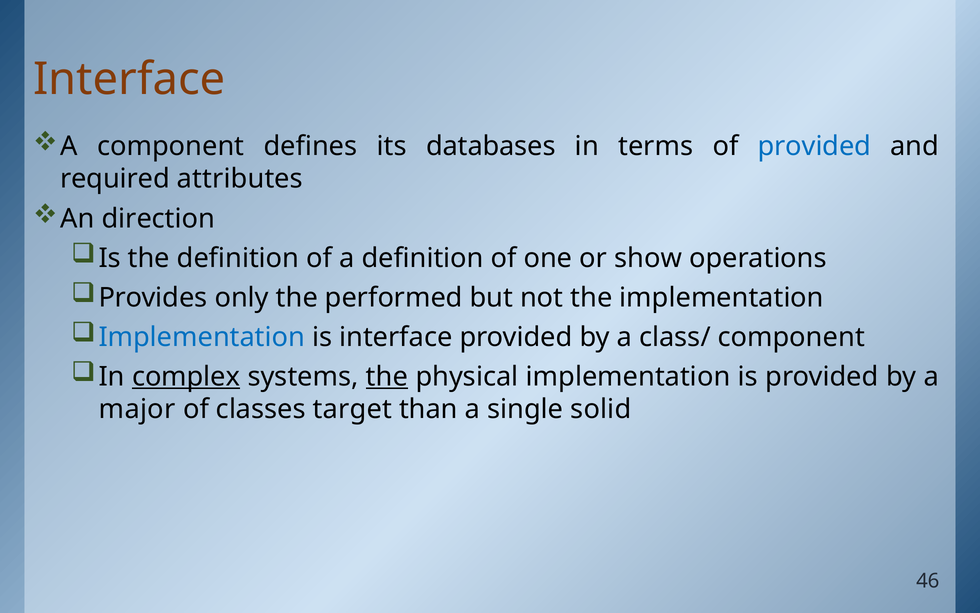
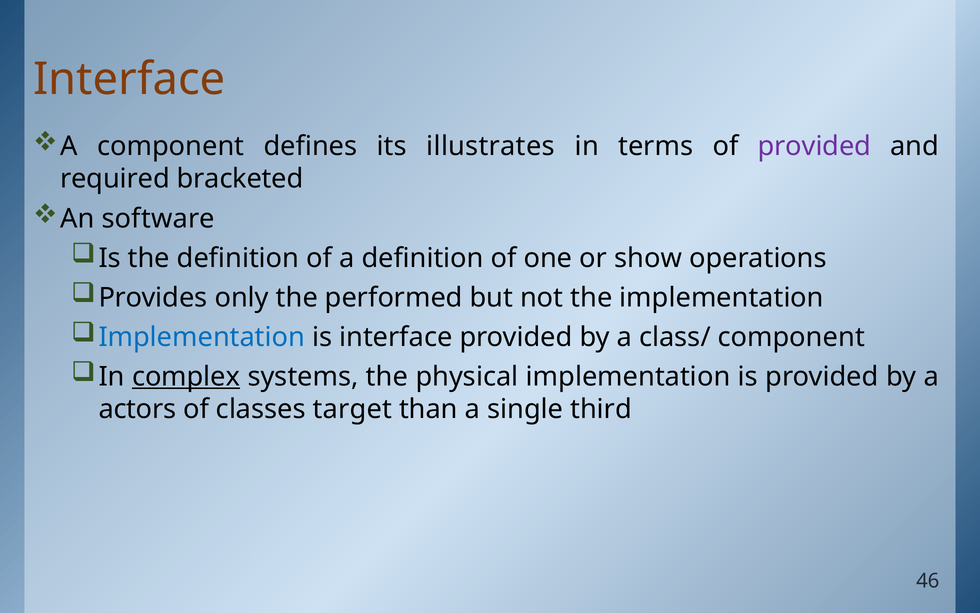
databases: databases -> illustrates (491, 146)
provided colour: blue -> purple (814, 146)
attributes: attributes -> bracketed (240, 179)
direction: direction -> software (158, 218)
the underline: present -> none (387, 376)
major: major -> actors (137, 409)
solid: solid -> third (601, 409)
